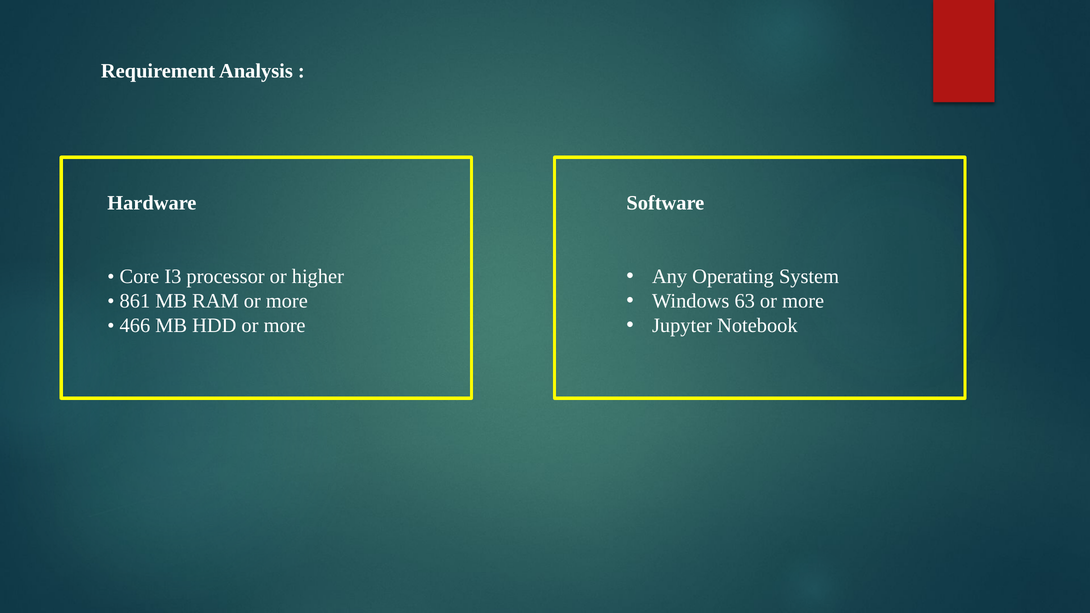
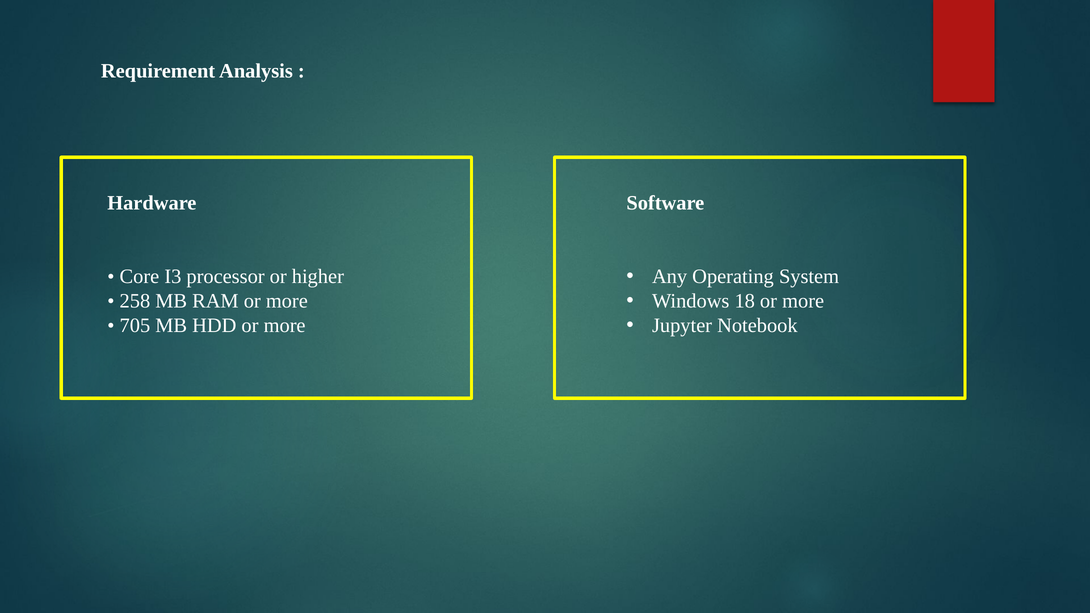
63: 63 -> 18 (745, 301)
861: 861 -> 258 (135, 301)
466: 466 -> 705 (135, 326)
